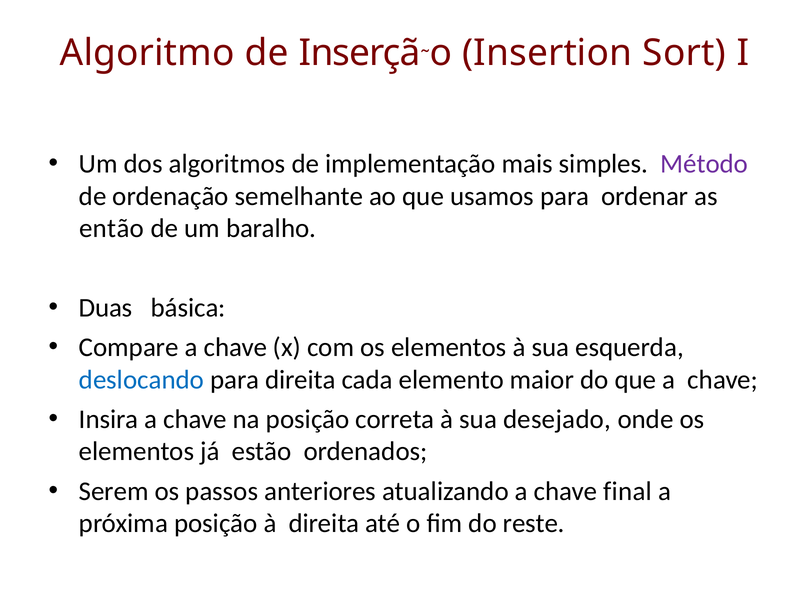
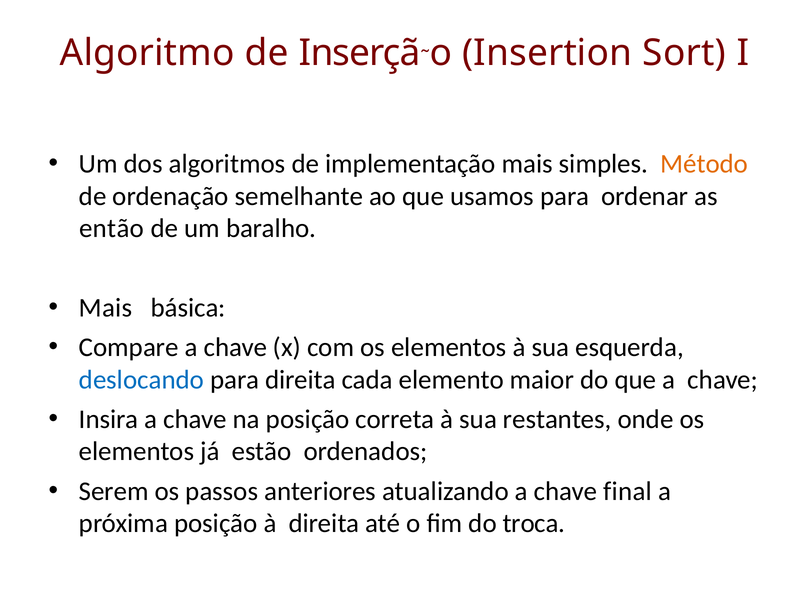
Método colour: purple -> orange (704, 164)
Duas: Duas -> Mais (105, 308)
desejado: desejado -> restantes (557, 419)
reste: reste -> troca (534, 523)
